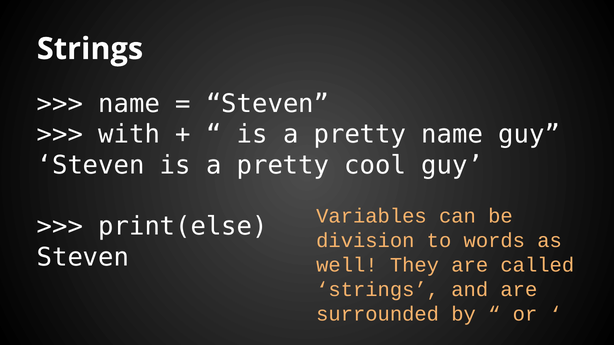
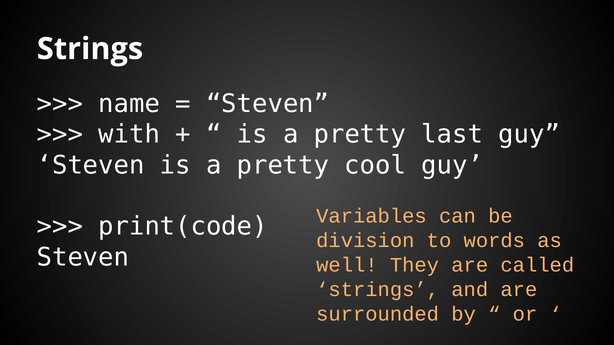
pretty name: name -> last (452, 135)
print(else: print(else -> print(code (183, 227)
